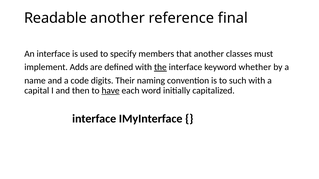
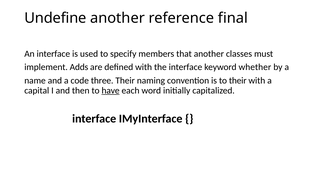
Readable: Readable -> Undefine (55, 18)
the underline: present -> none (160, 67)
digits: digits -> three (102, 81)
to such: such -> their (238, 81)
